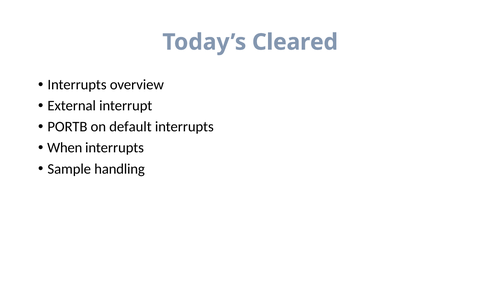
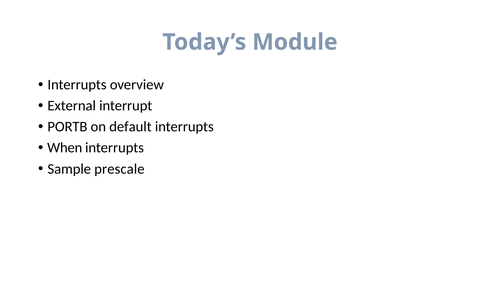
Cleared: Cleared -> Module (295, 42)
handling: handling -> prescale (119, 168)
